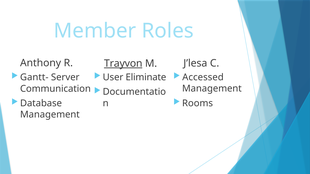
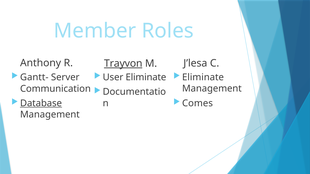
Accessed: Accessed -> Eliminate (203, 77)
Rooms: Rooms -> Comes (197, 103)
Database underline: none -> present (41, 103)
